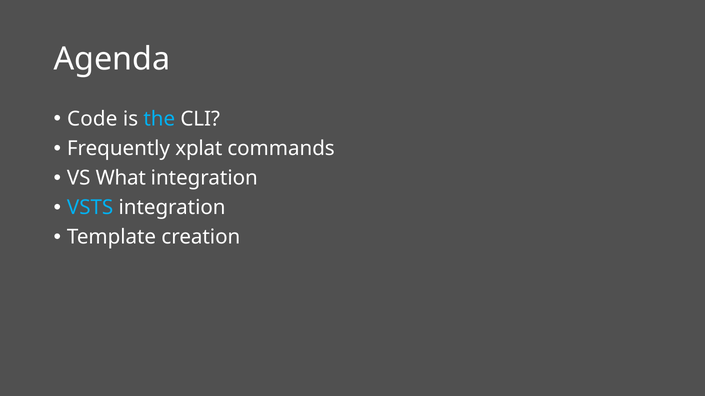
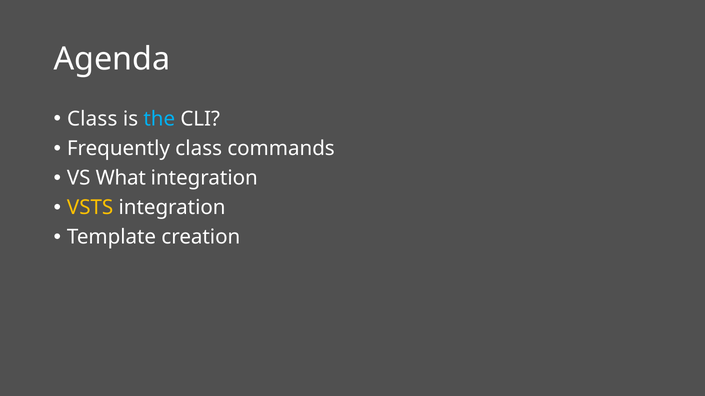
Code: Code -> Class (92, 119)
Frequently xplat: xplat -> class (199, 149)
VSTS colour: light blue -> yellow (90, 208)
